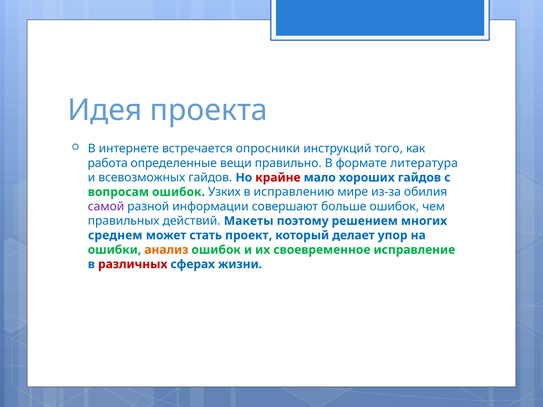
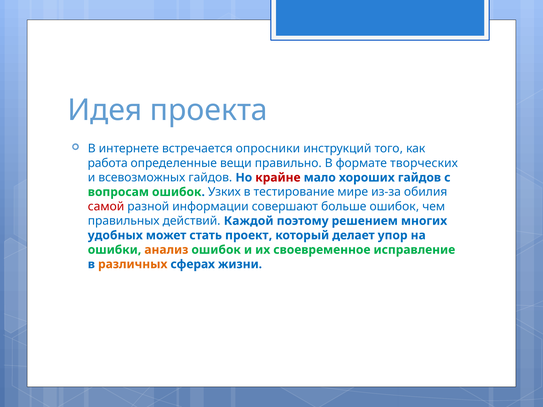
литература: литература -> творческих (424, 163)
исправлению: исправлению -> тестирование (294, 192)
самой colour: purple -> red (106, 207)
Макеты: Макеты -> Каждой (249, 221)
среднем: среднем -> удобных (115, 235)
различных colour: red -> orange (133, 264)
